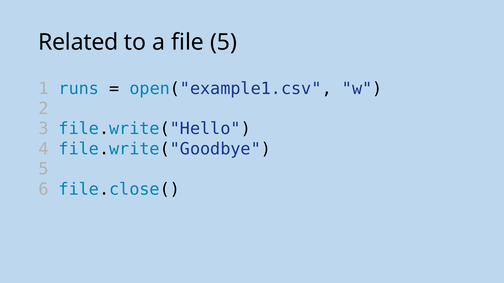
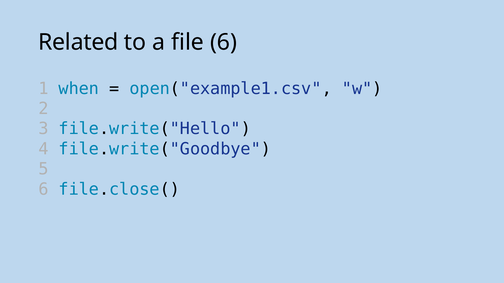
file 5: 5 -> 6 (224, 42)
runs: runs -> when (79, 89)
